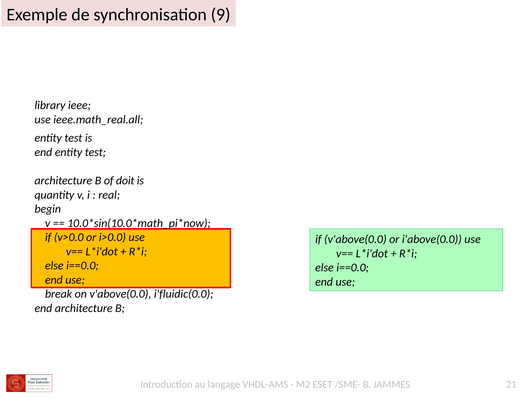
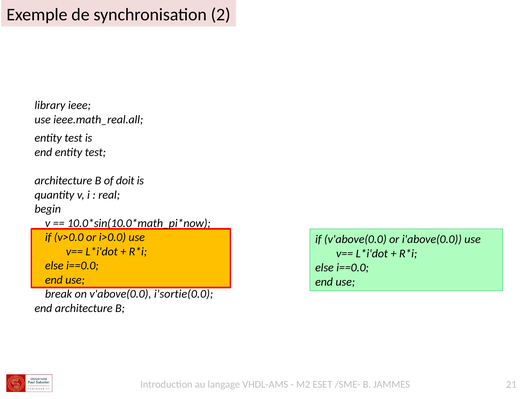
9: 9 -> 2 (221, 14)
i'fluidic(0.0: i'fluidic(0.0 -> i'sortie(0.0 (184, 294)
